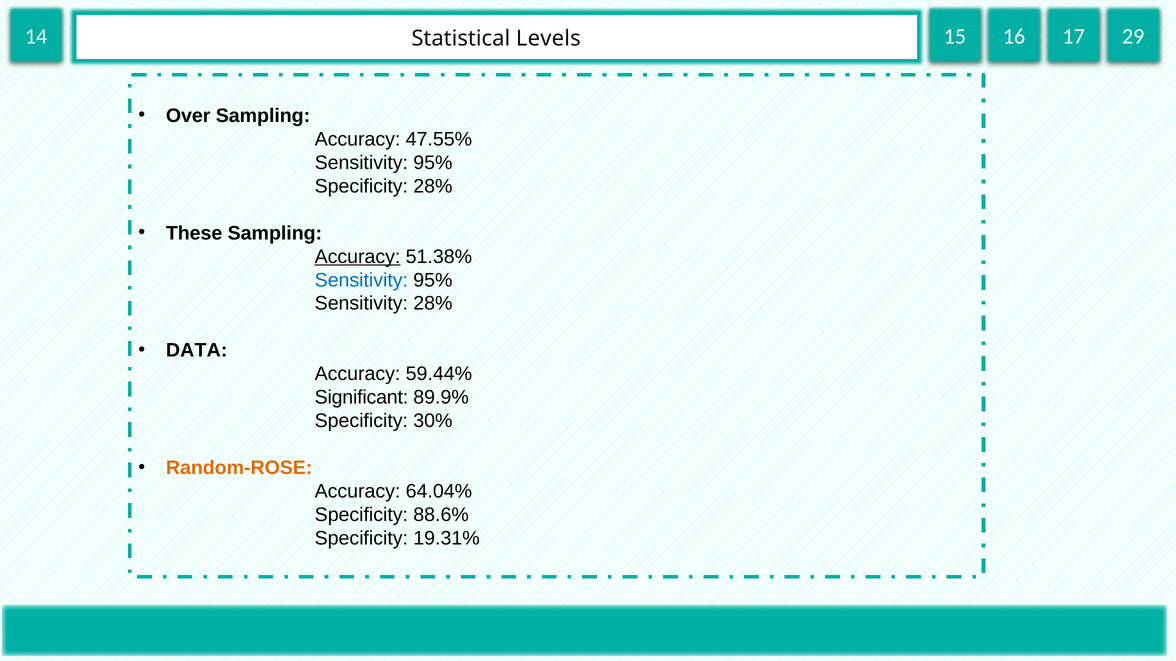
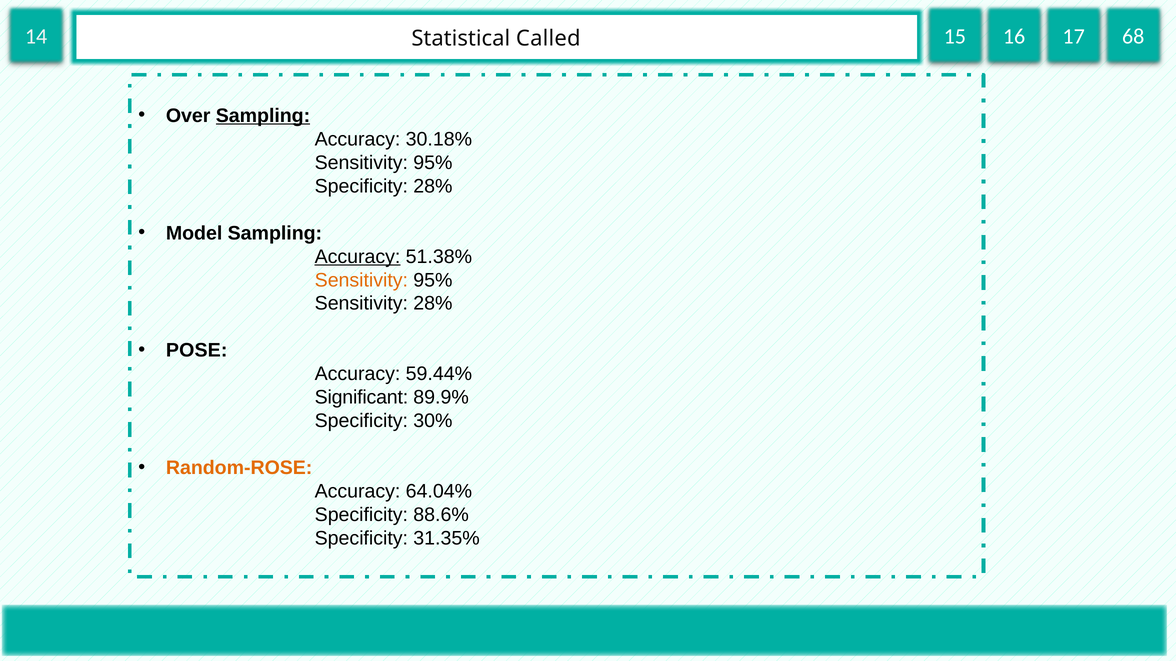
29: 29 -> 68 (1133, 36)
Levels: Levels -> Called (548, 38)
Sampling underline: none -> present (263, 116)
47.55%: 47.55% -> 30.18% (439, 139)
These: These -> Model (194, 233)
Sensitivity colour: blue -> orange (361, 280)
DATA: DATA -> POSE (197, 351)
19.31%: 19.31% -> 31.35% (447, 539)
